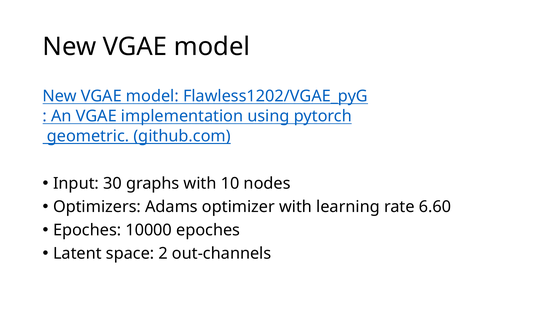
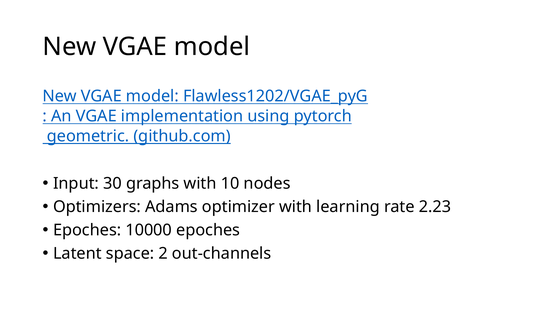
6.60: 6.60 -> 2.23 (435, 207)
